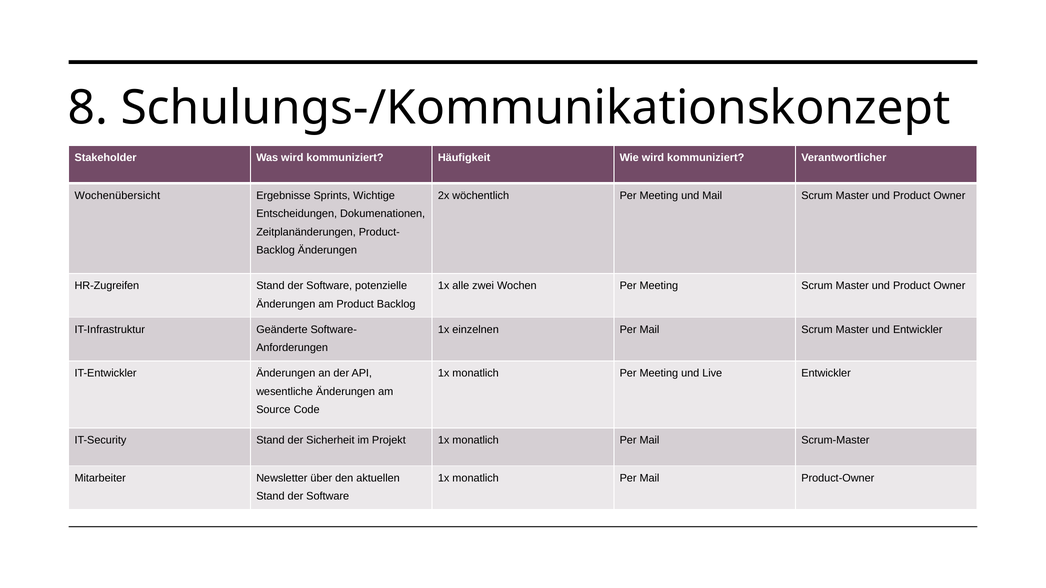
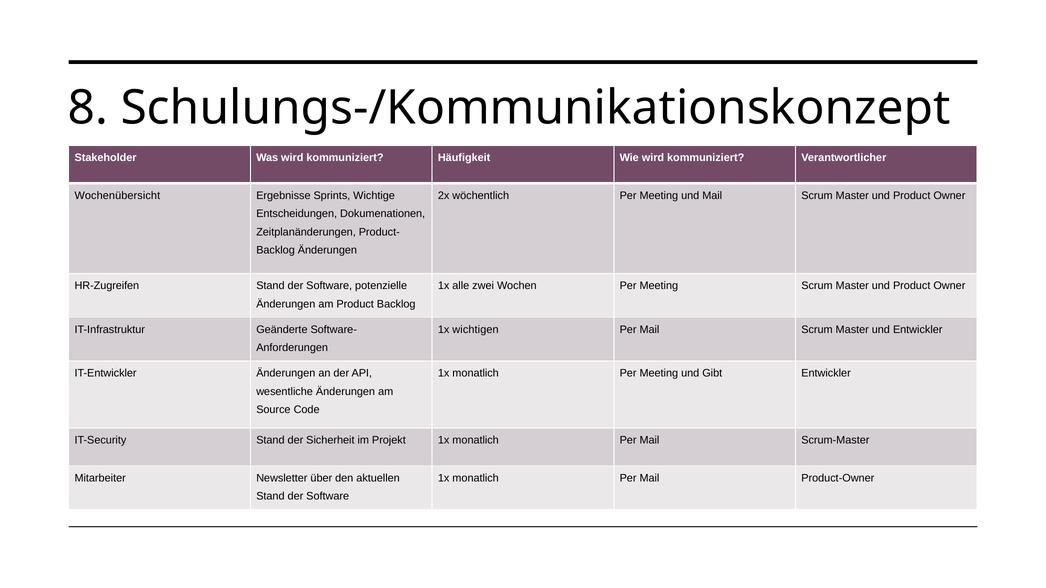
einzelnen: einzelnen -> wichtigen (476, 330)
Live: Live -> Gibt (712, 373)
